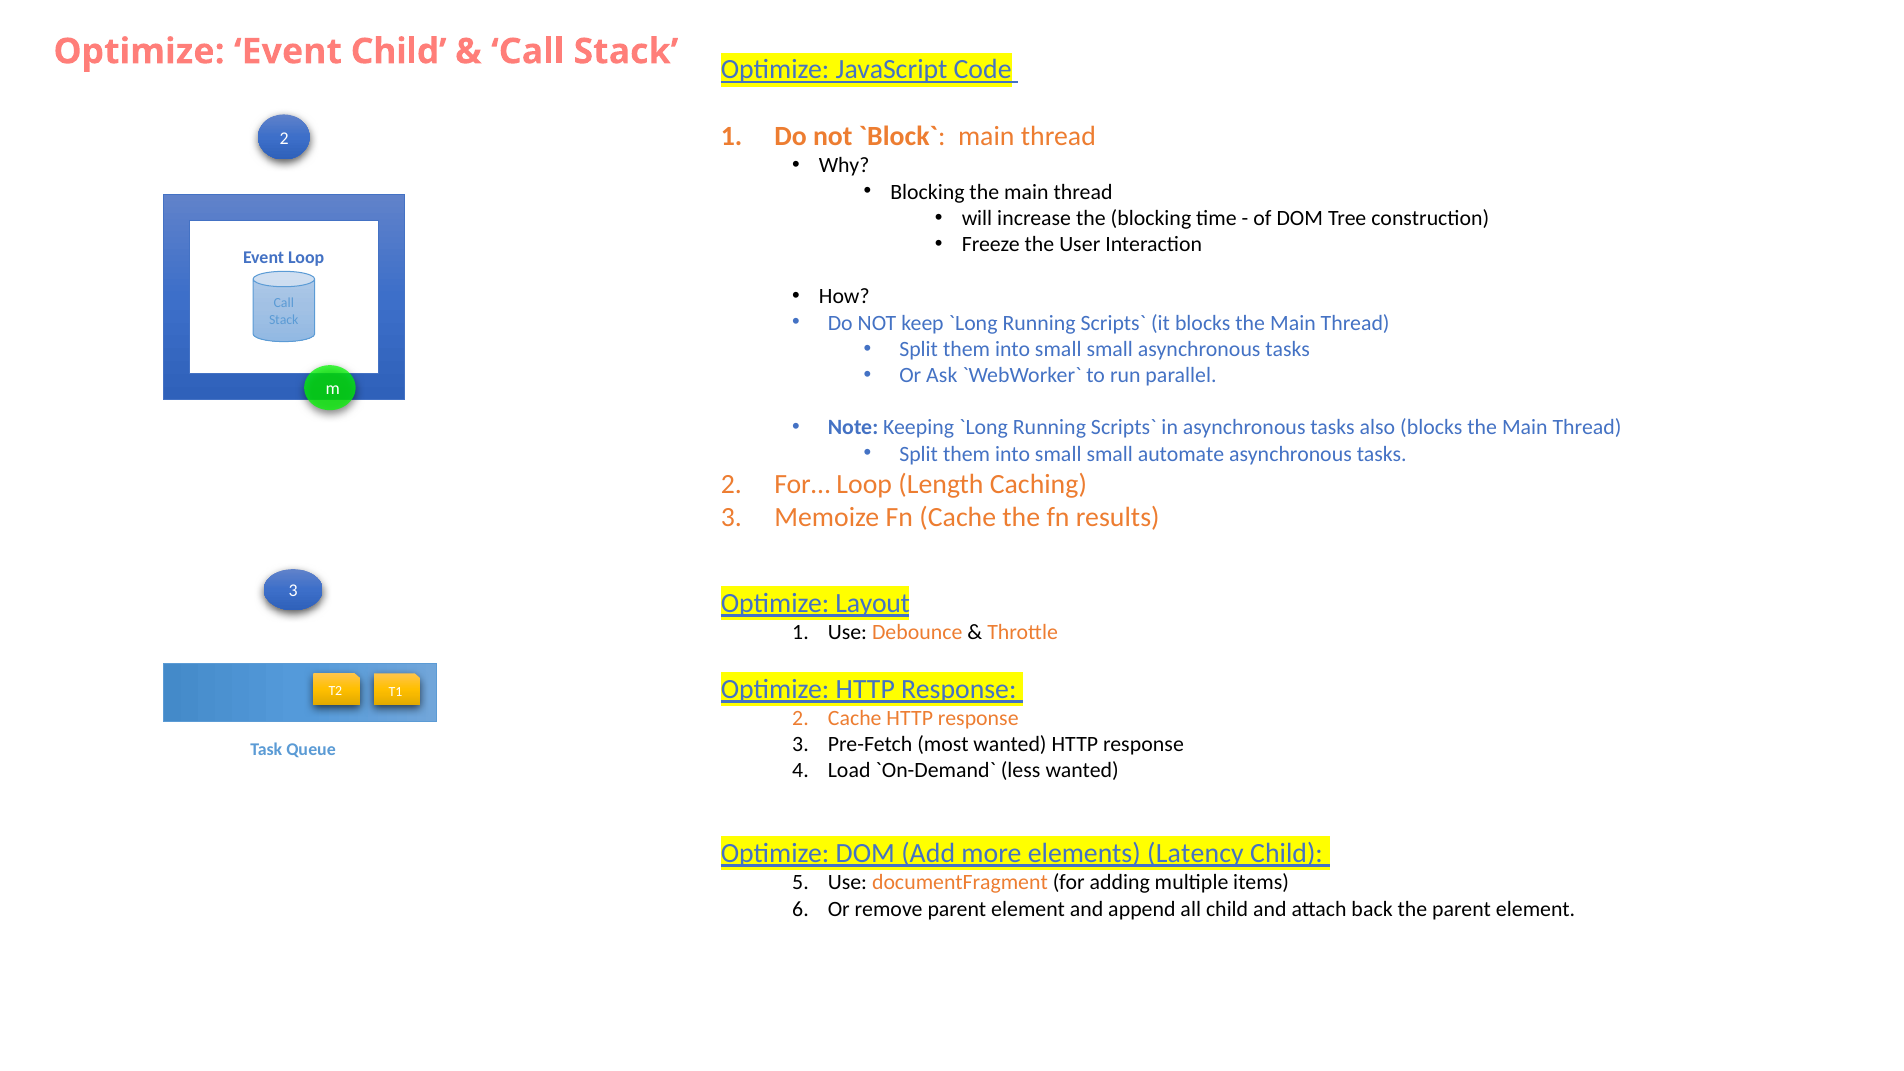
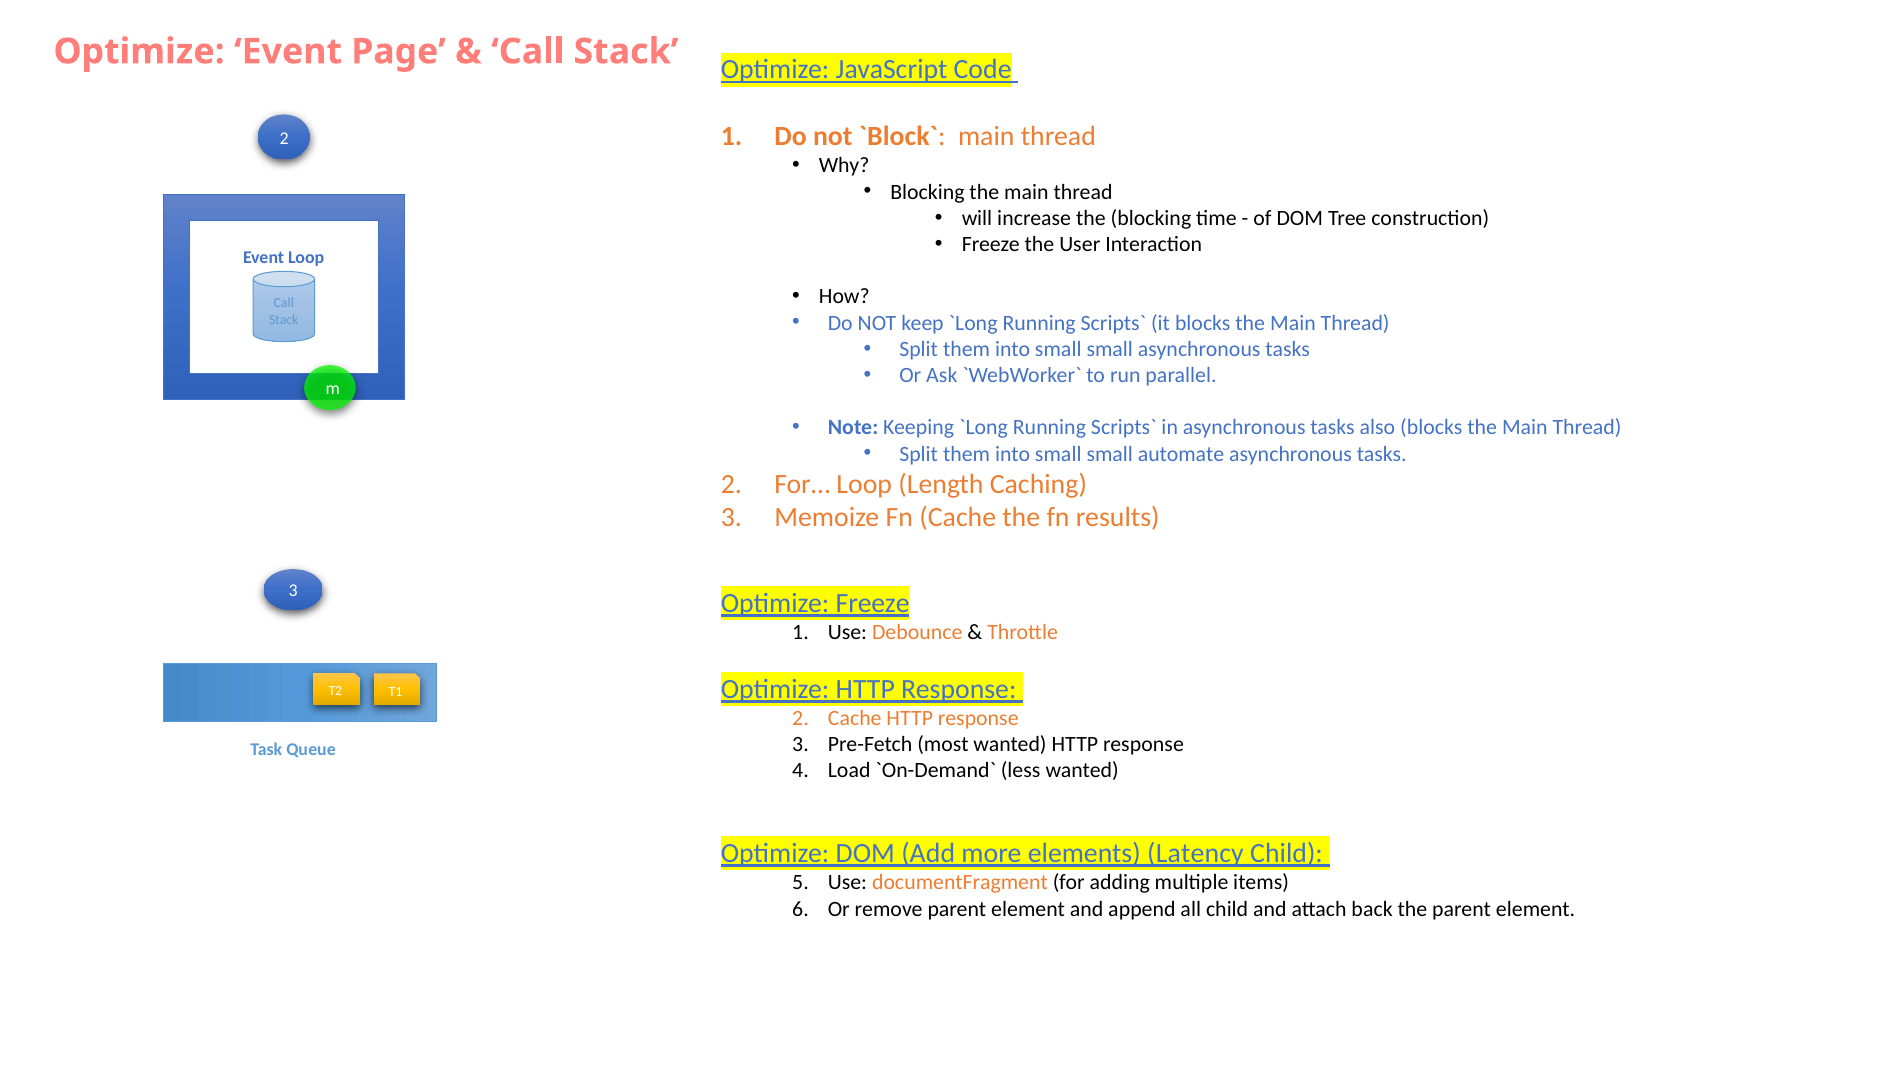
Event Child: Child -> Page (399, 52)
Optimize Layout: Layout -> Freeze (873, 603)
